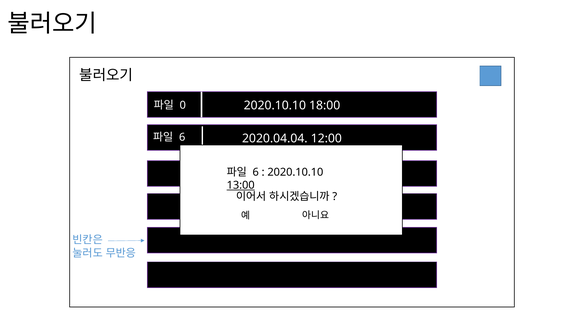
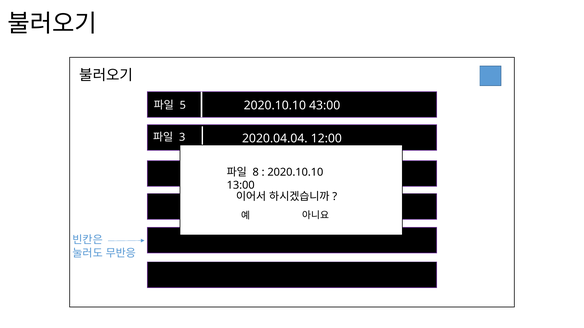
0: 0 -> 5 (183, 106)
18:00: 18:00 -> 43:00 (325, 106)
6: 6 -> 3 (182, 137)
6: 6 -> 8 (256, 172)
13:00 underline: present -> none (241, 185)
